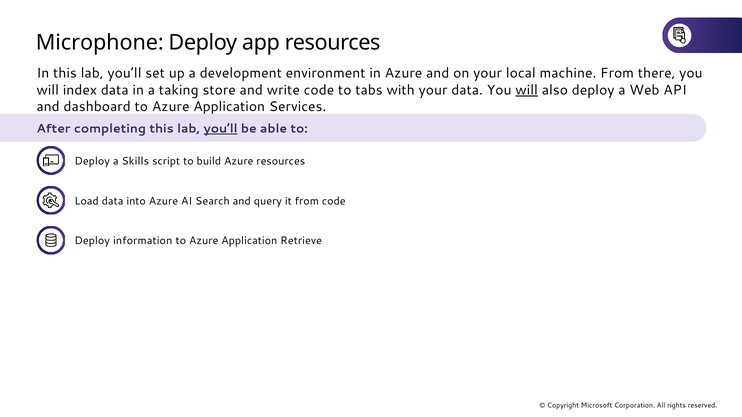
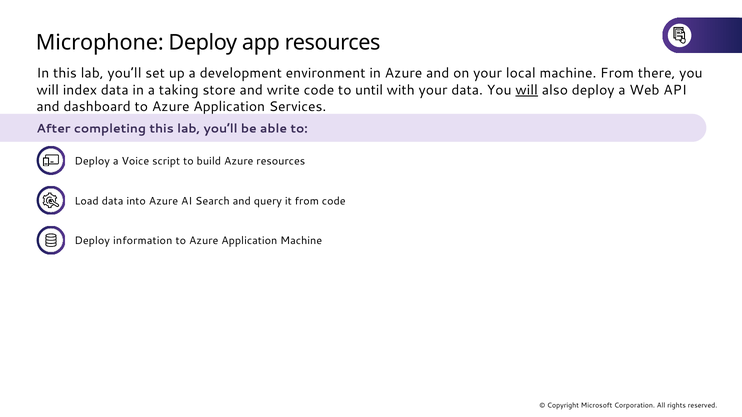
tabs: tabs -> until (369, 90)
you’ll underline: present -> none (221, 129)
Skills: Skills -> Voice (135, 161)
Application Retrieve: Retrieve -> Machine (301, 241)
